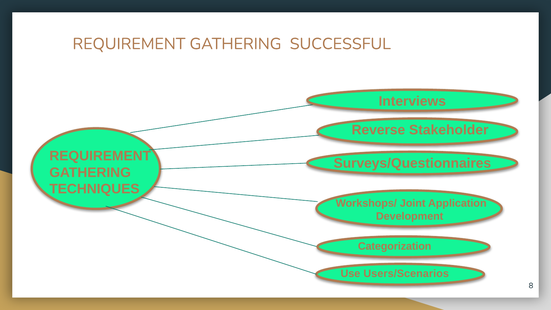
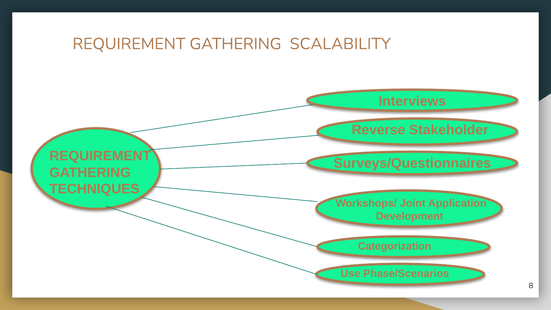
SUCCESSFUL: SUCCESSFUL -> SCALABILITY (340, 44)
Users/Scenarios: Users/Scenarios -> Phase/Scenarios (406, 274)
